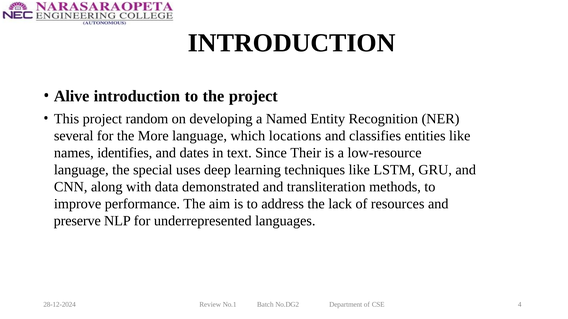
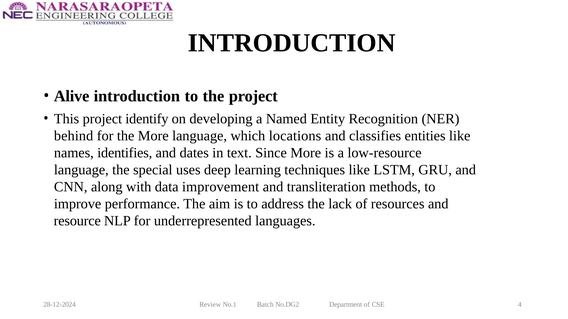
random: random -> identify (147, 119)
several: several -> behind (74, 136)
Since Their: Their -> More (306, 153)
demonstrated: demonstrated -> improvement (221, 187)
preserve: preserve -> resource (77, 221)
